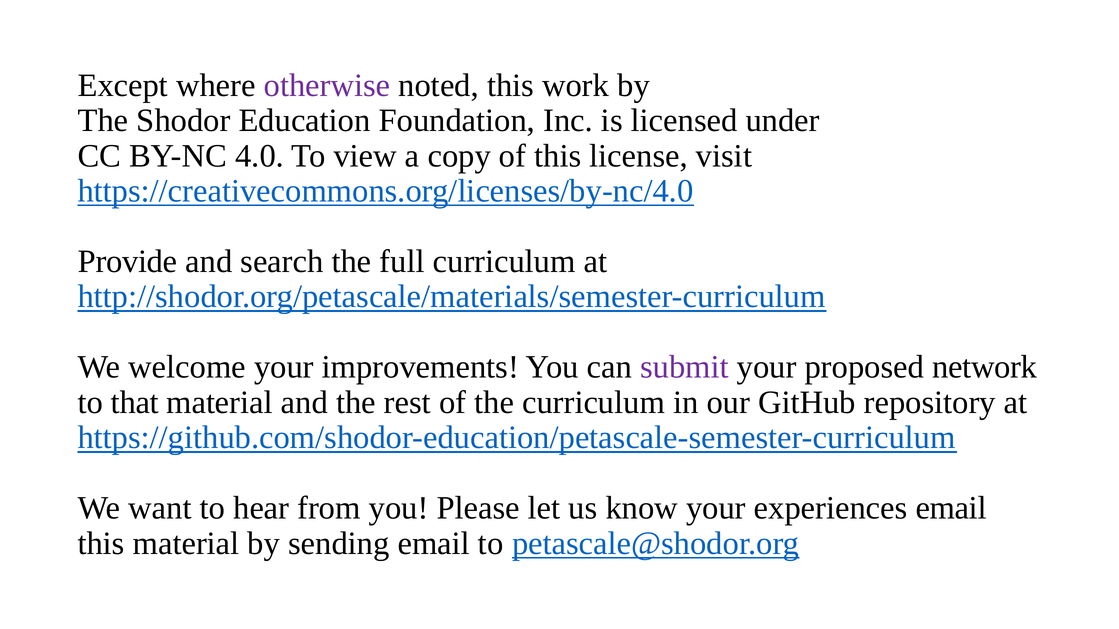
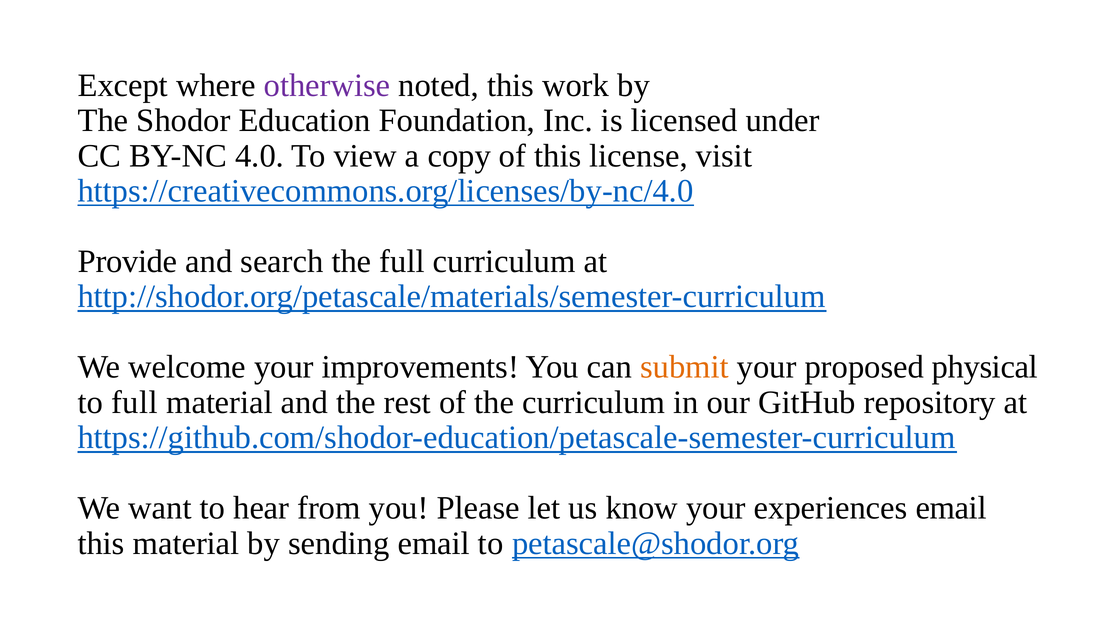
submit colour: purple -> orange (684, 367)
network: network -> physical (985, 367)
to that: that -> full (134, 403)
